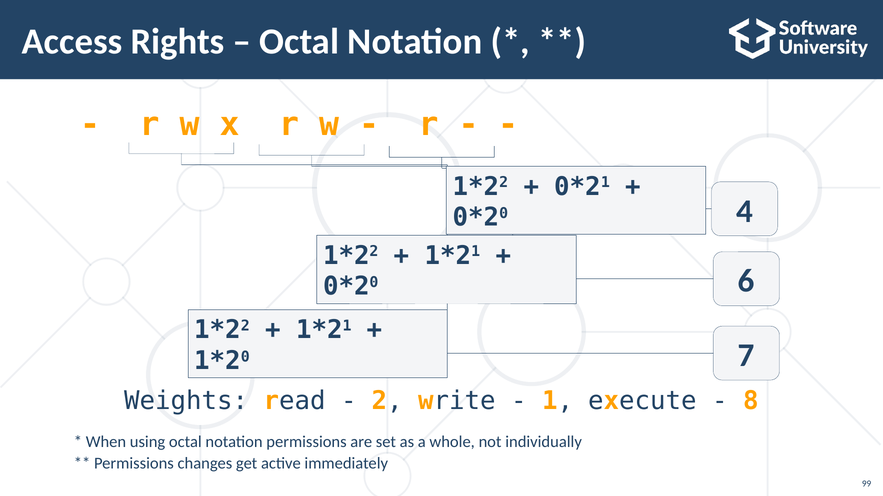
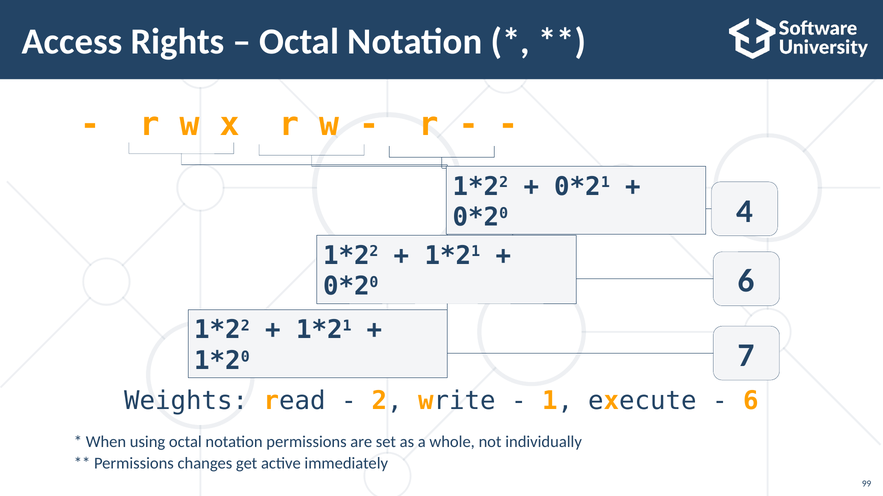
8: 8 -> 6 (751, 401)
